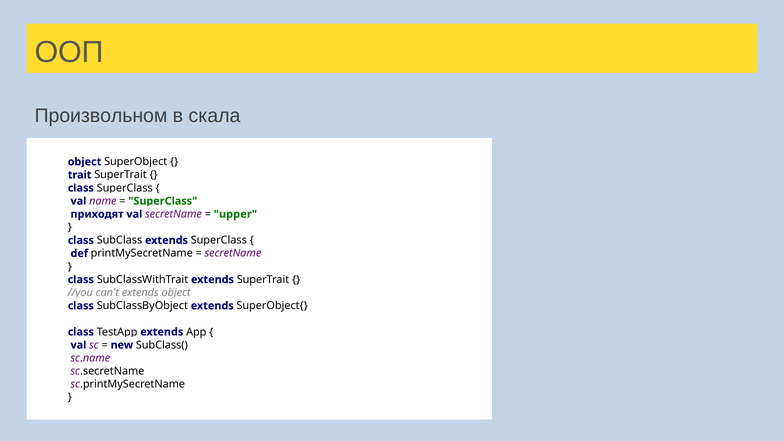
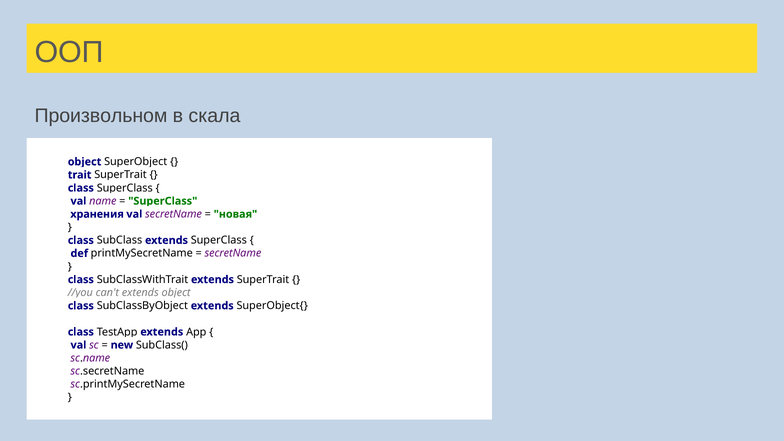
приходят: приходят -> хранения (97, 214)
upper: upper -> новая (235, 214)
